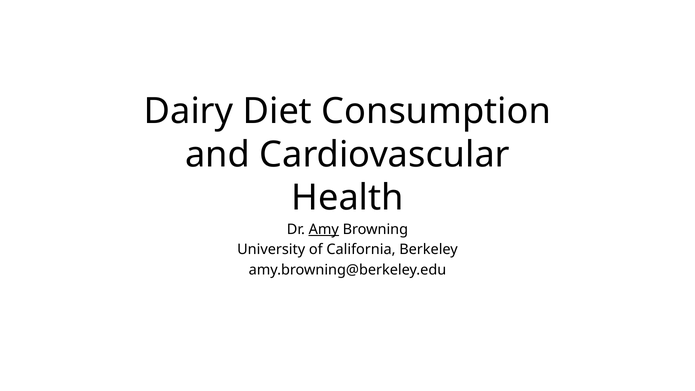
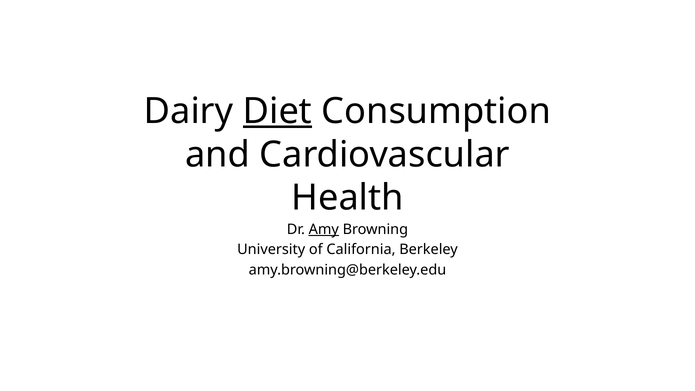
Diet underline: none -> present (277, 111)
